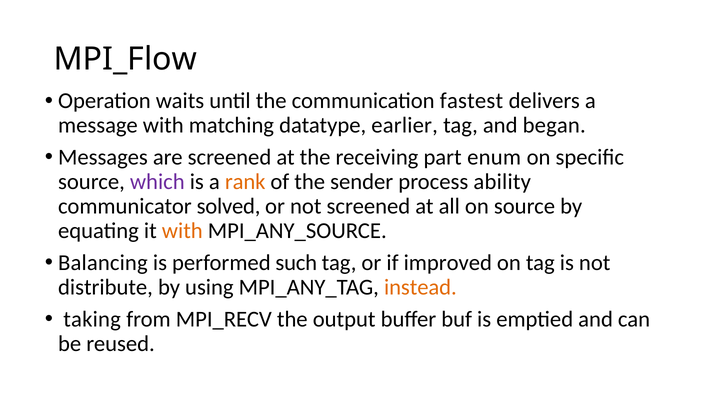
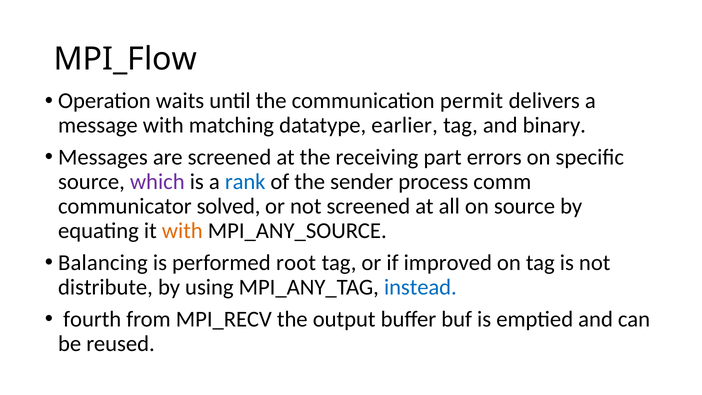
fastest: fastest -> permit (472, 101)
began: began -> binary (554, 125)
enum: enum -> errors (494, 157)
rank colour: orange -> blue (245, 182)
ability: ability -> comm (502, 182)
such: such -> root (296, 263)
instead colour: orange -> blue (420, 287)
taking: taking -> fourth (92, 319)
